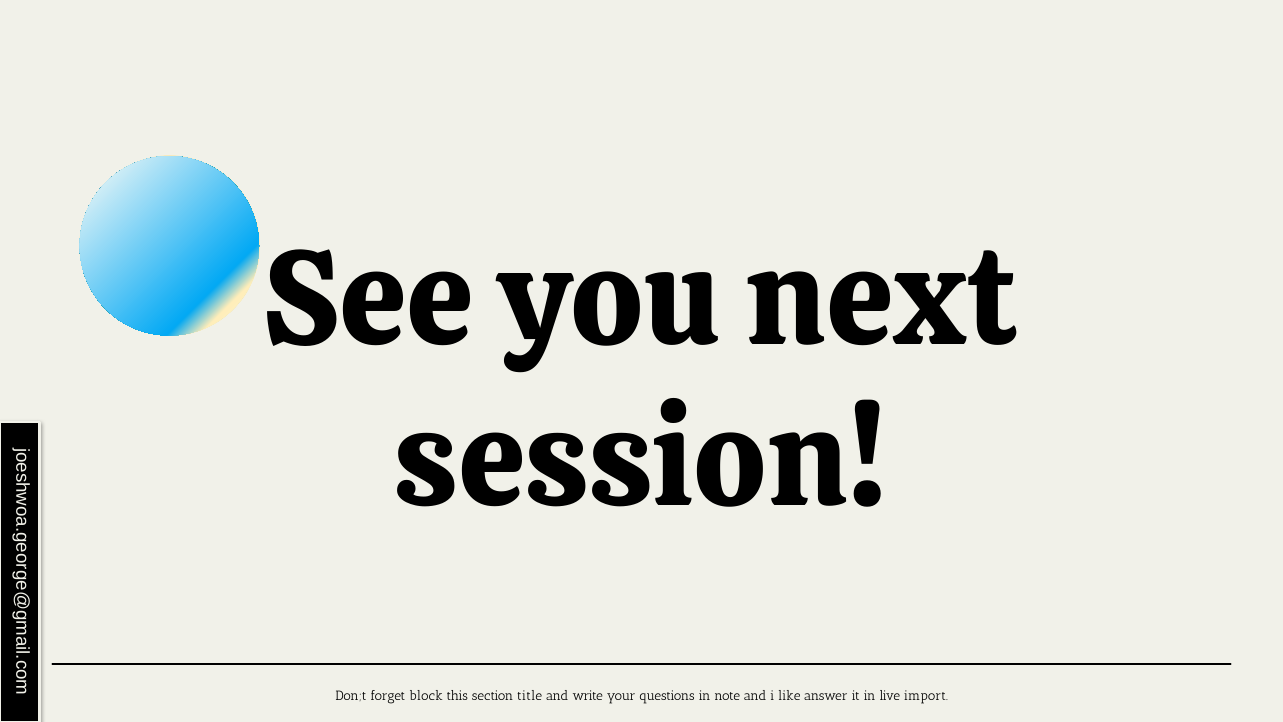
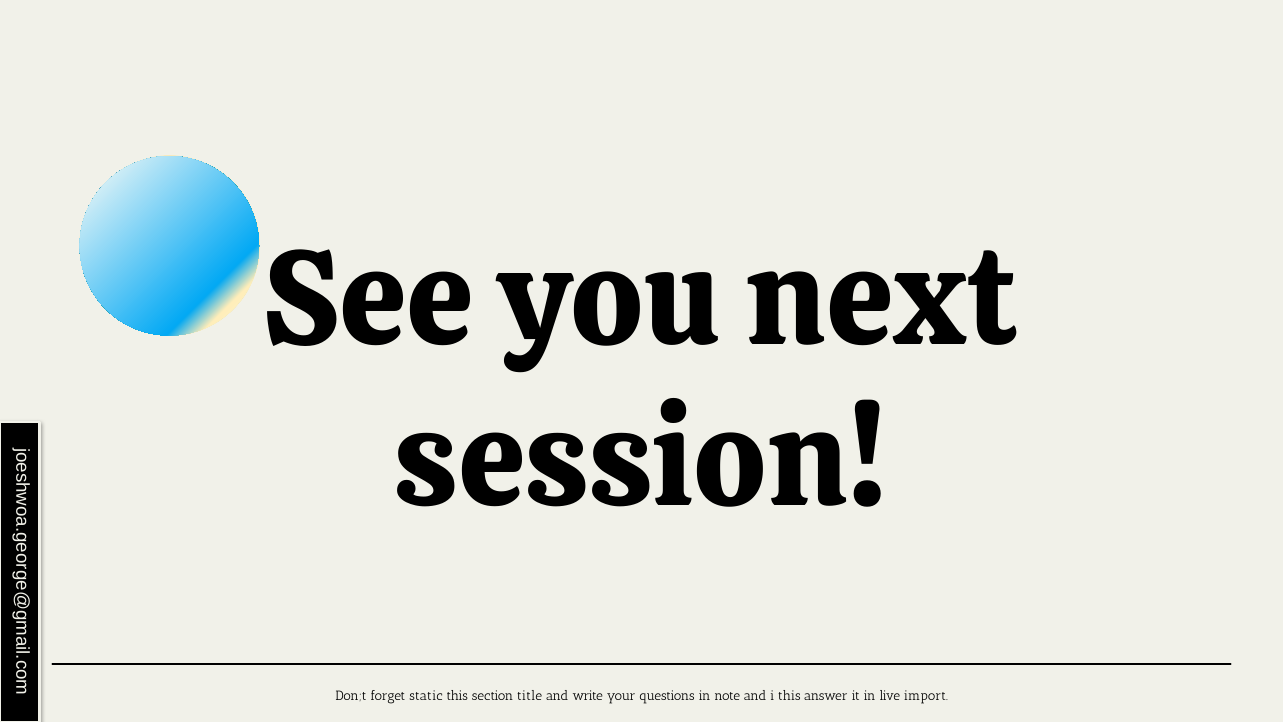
block: block -> static (426, 695)
i like: like -> this (789, 695)
